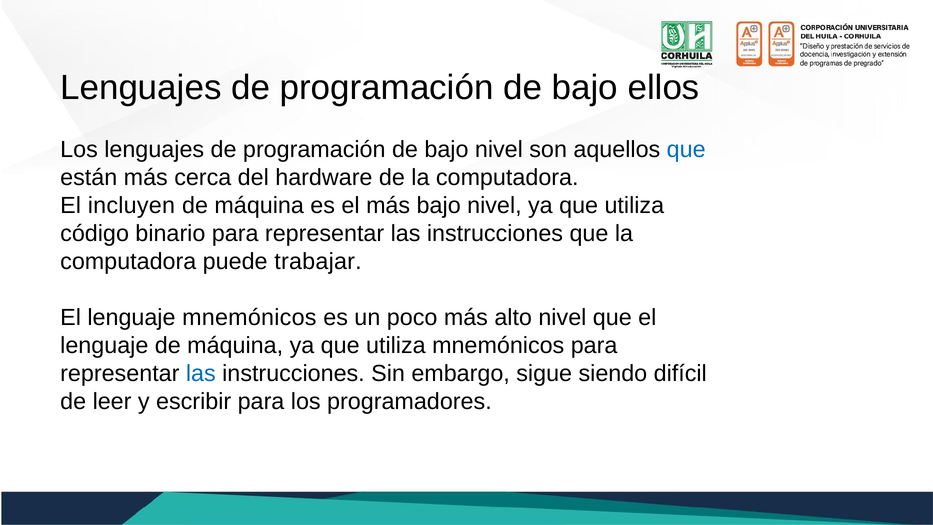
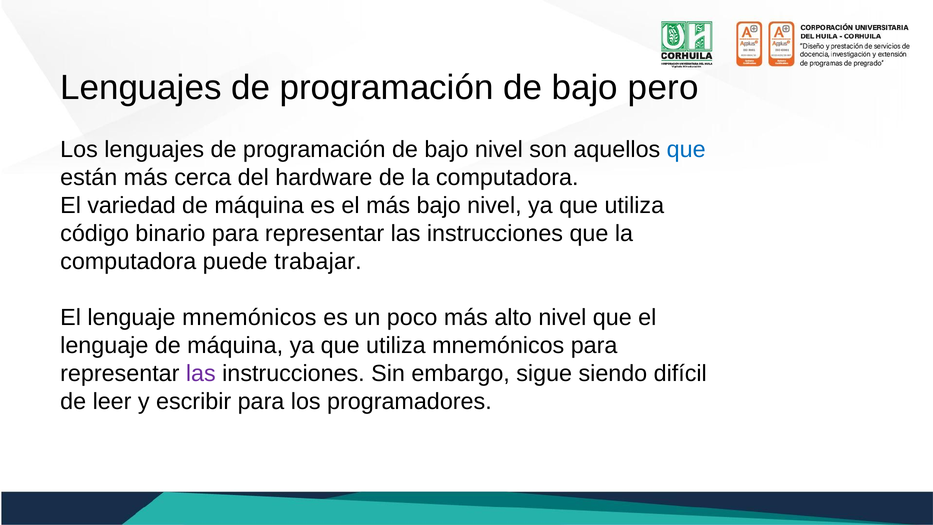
ellos: ellos -> pero (663, 88)
incluyen: incluyen -> variedad (132, 206)
las colour: blue -> purple (201, 374)
